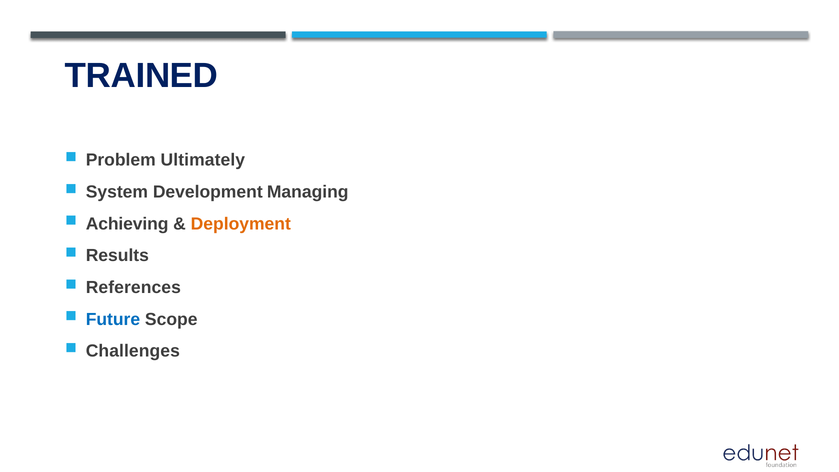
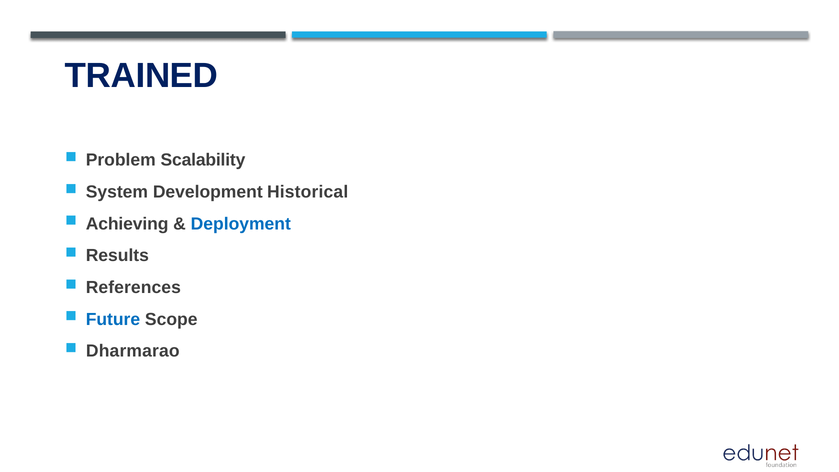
Ultimately: Ultimately -> Scalability (203, 160)
Managing: Managing -> Historical (308, 192)
Deployment colour: orange -> blue (241, 224)
Challenges: Challenges -> Dharmarao (133, 351)
